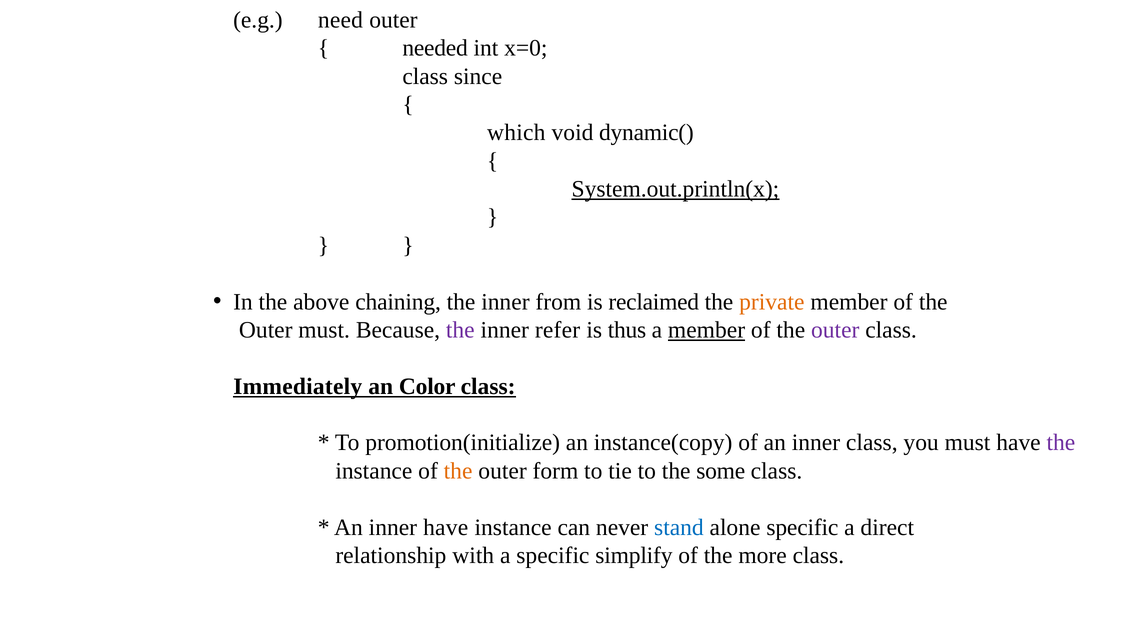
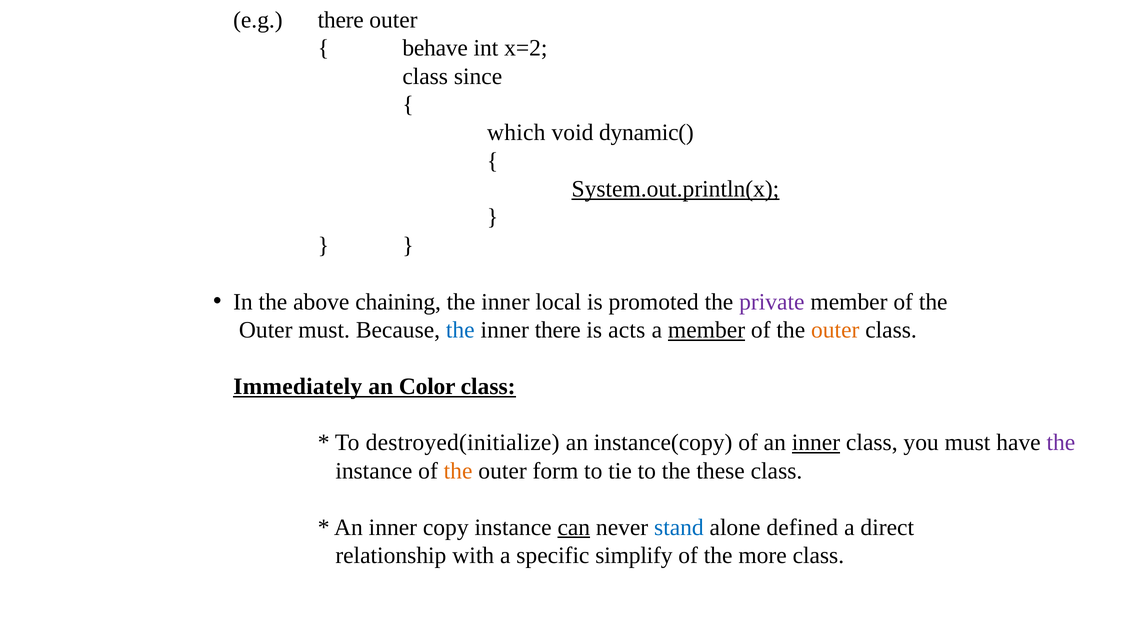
e.g need: need -> there (341, 20)
needed: needed -> behave (435, 48)
x=0: x=0 -> x=2 (526, 48)
from: from -> local (558, 302)
reclaimed: reclaimed -> promoted (654, 302)
private colour: orange -> purple (772, 302)
the colour: purple -> blue (460, 330)
inner refer: refer -> there (558, 330)
thus: thus -> acts (627, 330)
outer colour: purple -> orange (835, 330)
promotion(initialize: promotion(initialize -> destroyed(initialize (463, 443)
inner underline: none -> present (816, 443)
some: some -> these (721, 471)
inner have: have -> copy (446, 528)
can underline: none -> present (574, 528)
alone specific: specific -> defined (802, 528)
